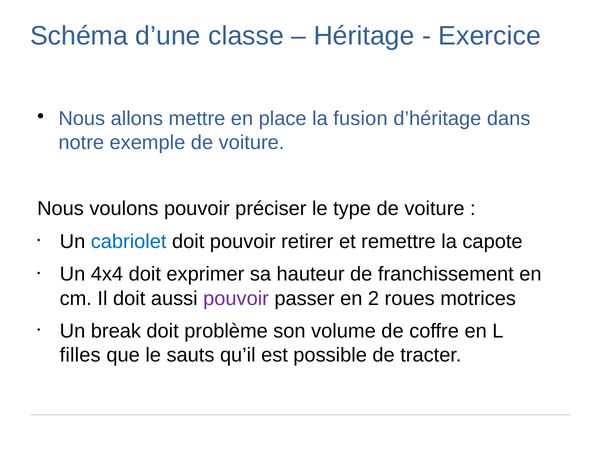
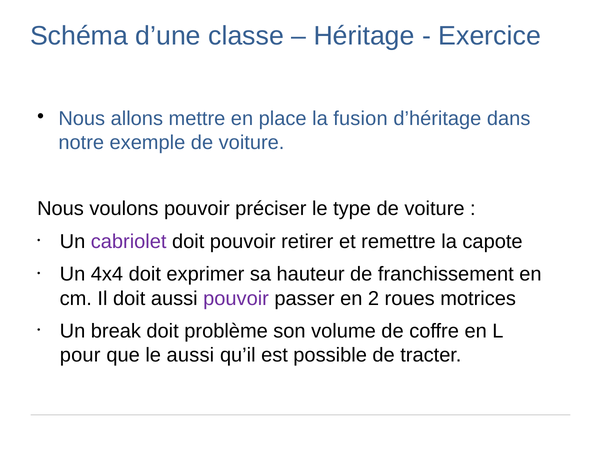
cabriolet colour: blue -> purple (129, 241)
filles: filles -> pour (80, 355)
le sauts: sauts -> aussi (190, 355)
